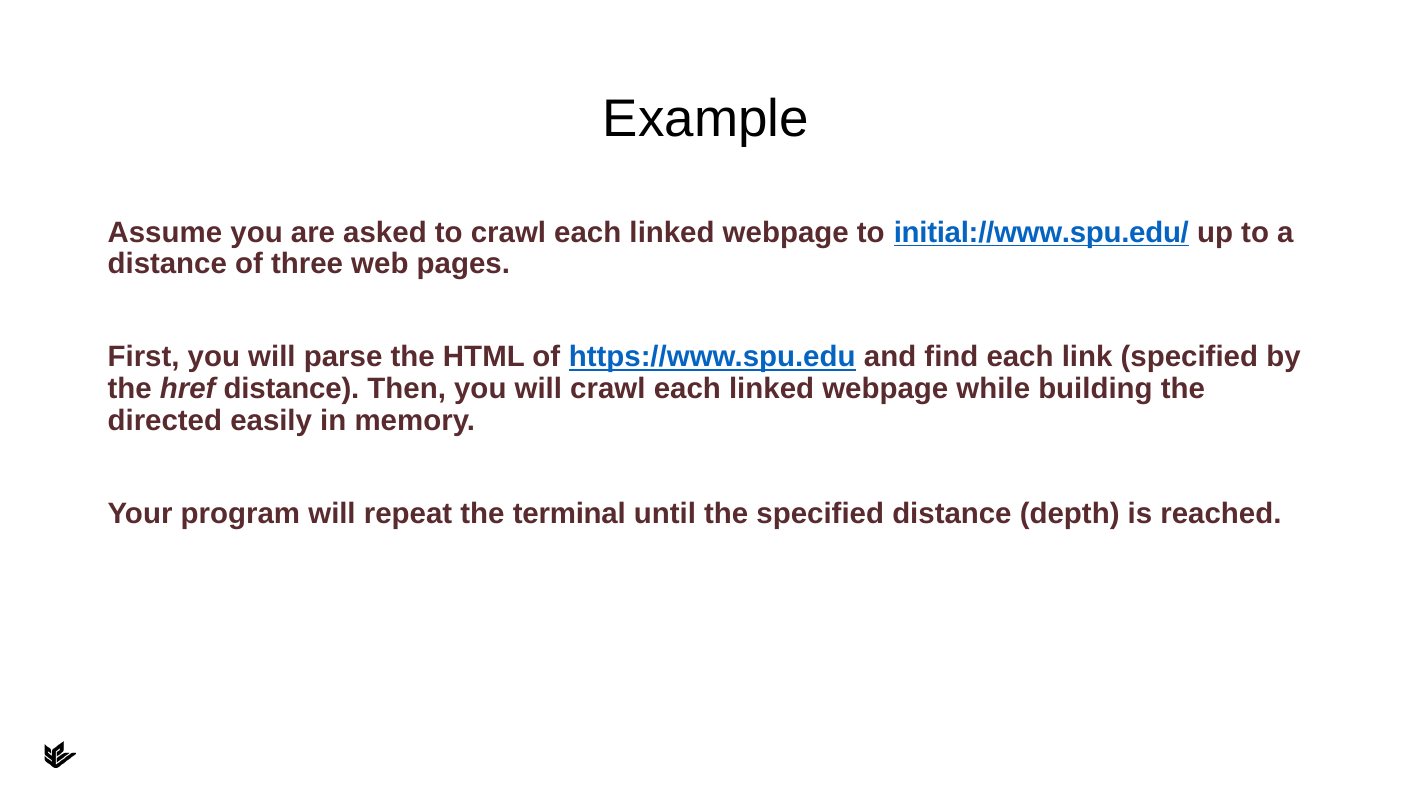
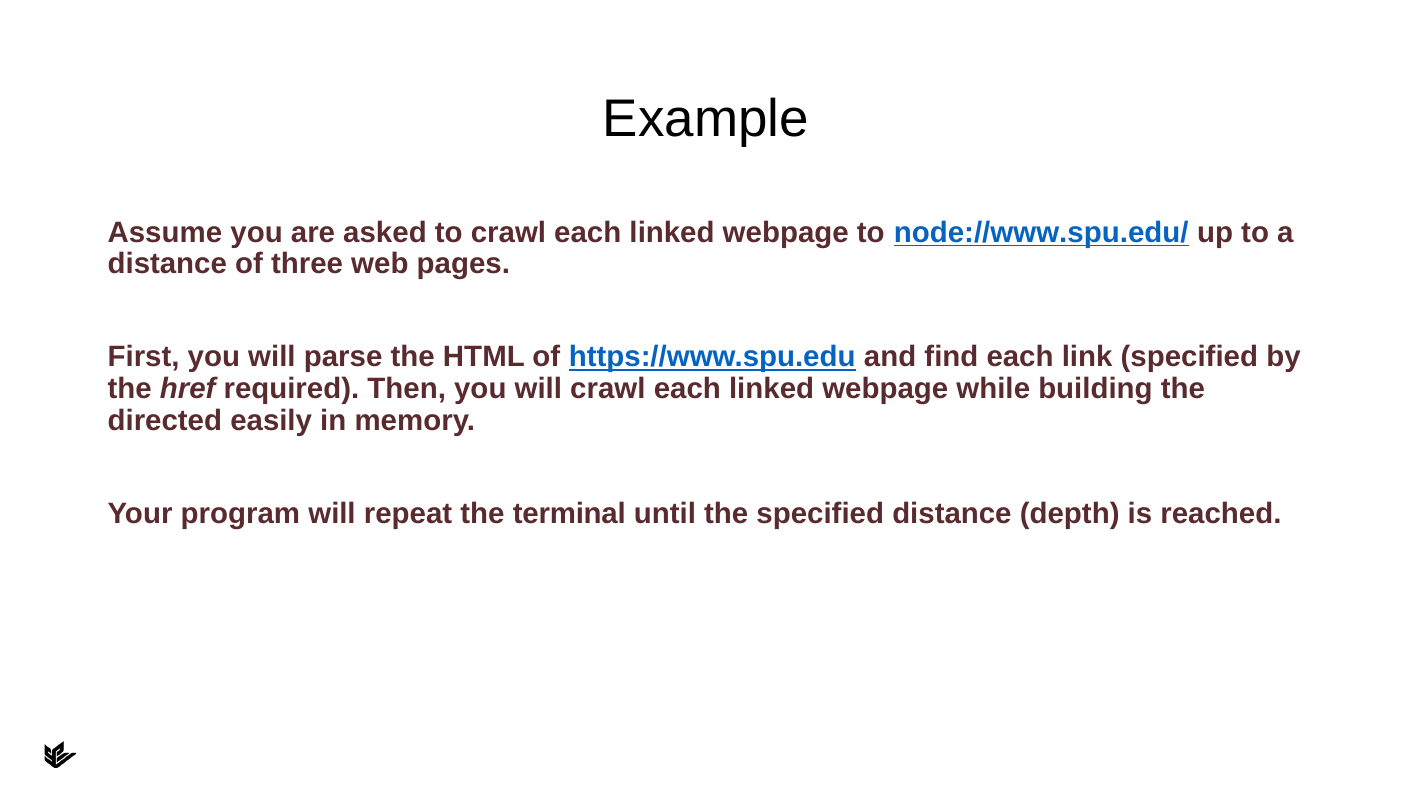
initial://www.spu.edu/: initial://www.spu.edu/ -> node://www.spu.edu/ (1041, 232)
href distance: distance -> required (291, 389)
